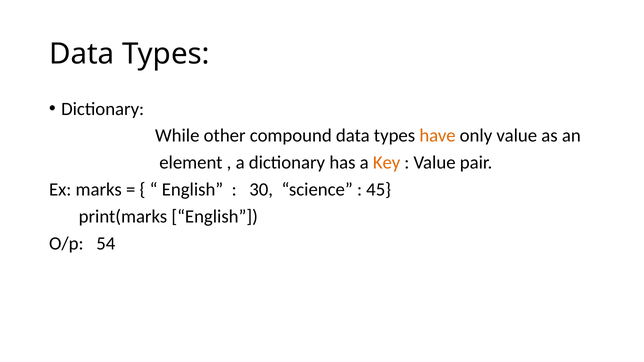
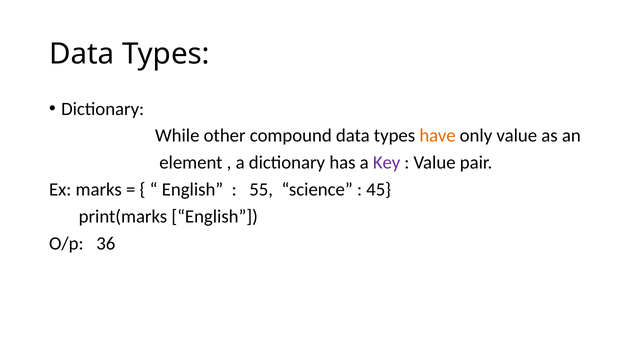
Key colour: orange -> purple (387, 163)
30: 30 -> 55 (261, 190)
54: 54 -> 36 (106, 244)
